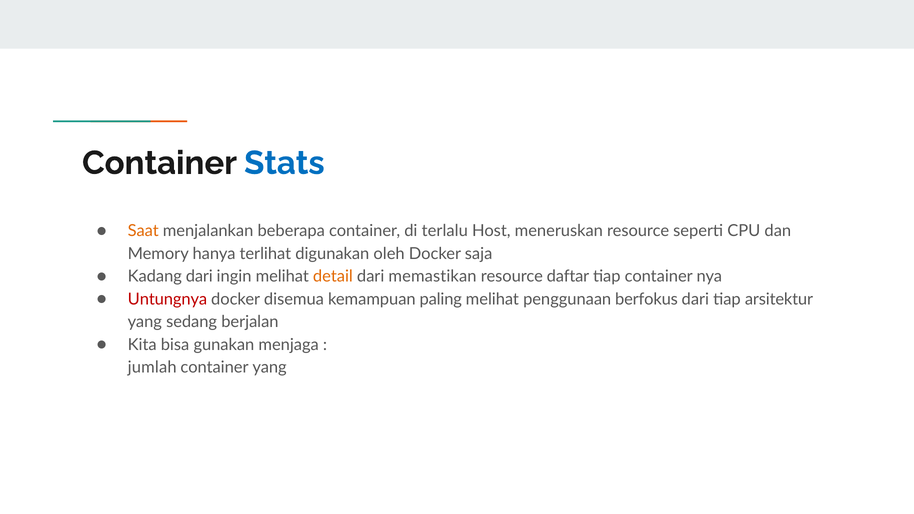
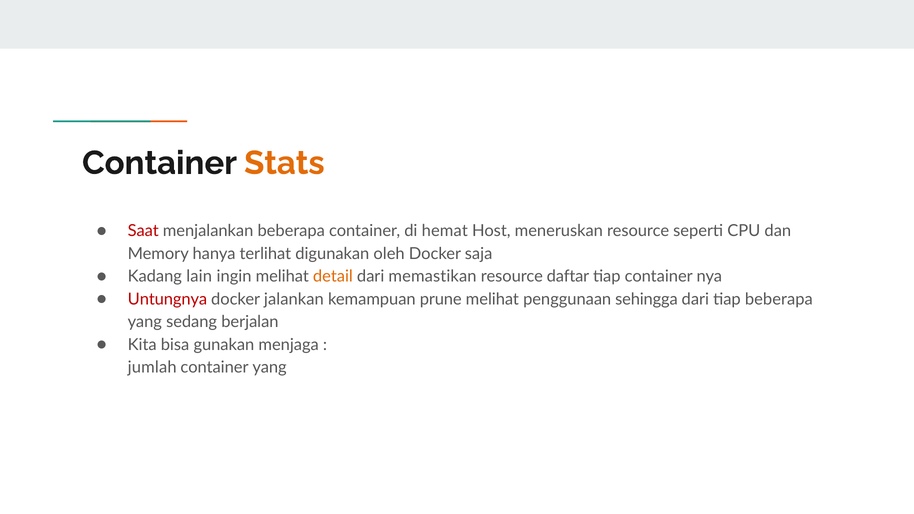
Stats colour: blue -> orange (284, 163)
Saat colour: orange -> red (143, 231)
terlalu: terlalu -> hemat (445, 231)
Kadang dari: dari -> lain (199, 277)
disemua: disemua -> jalankan (294, 299)
paling: paling -> prune (441, 299)
berfokus: berfokus -> sehingga (646, 299)
tiap arsitektur: arsitektur -> beberapa (779, 299)
